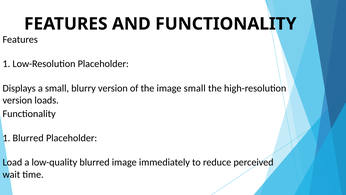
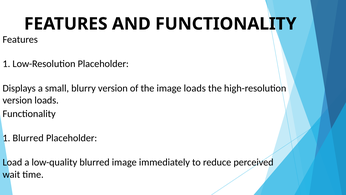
image small: small -> loads (195, 88)
